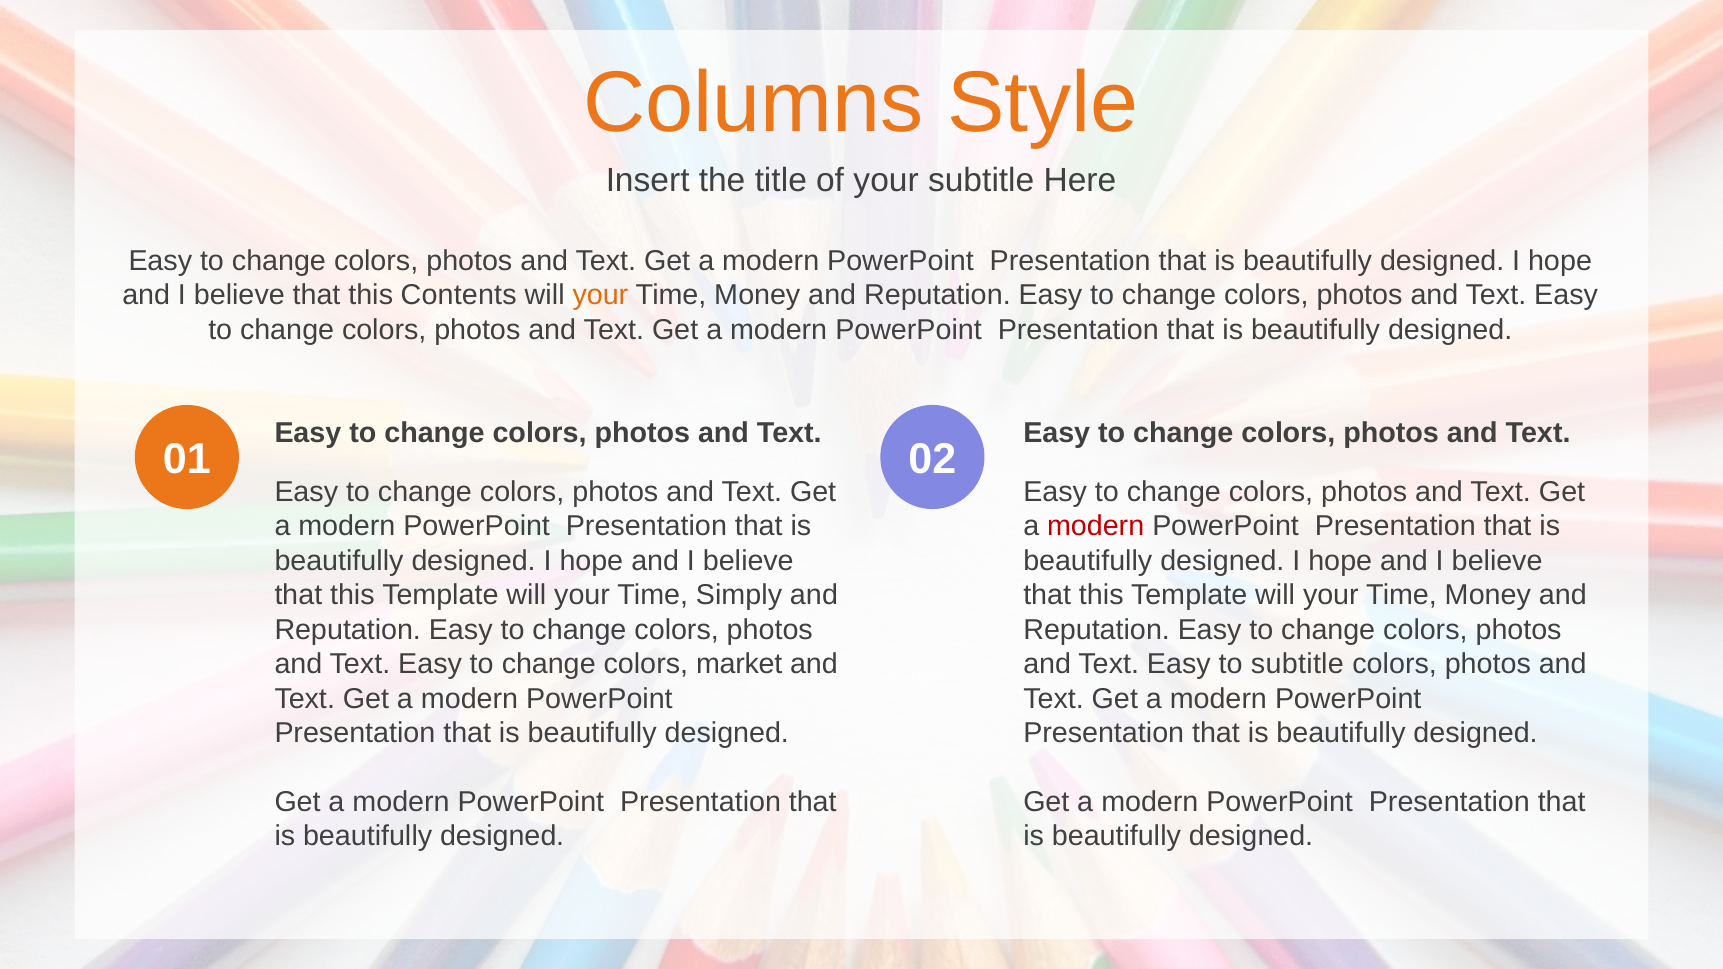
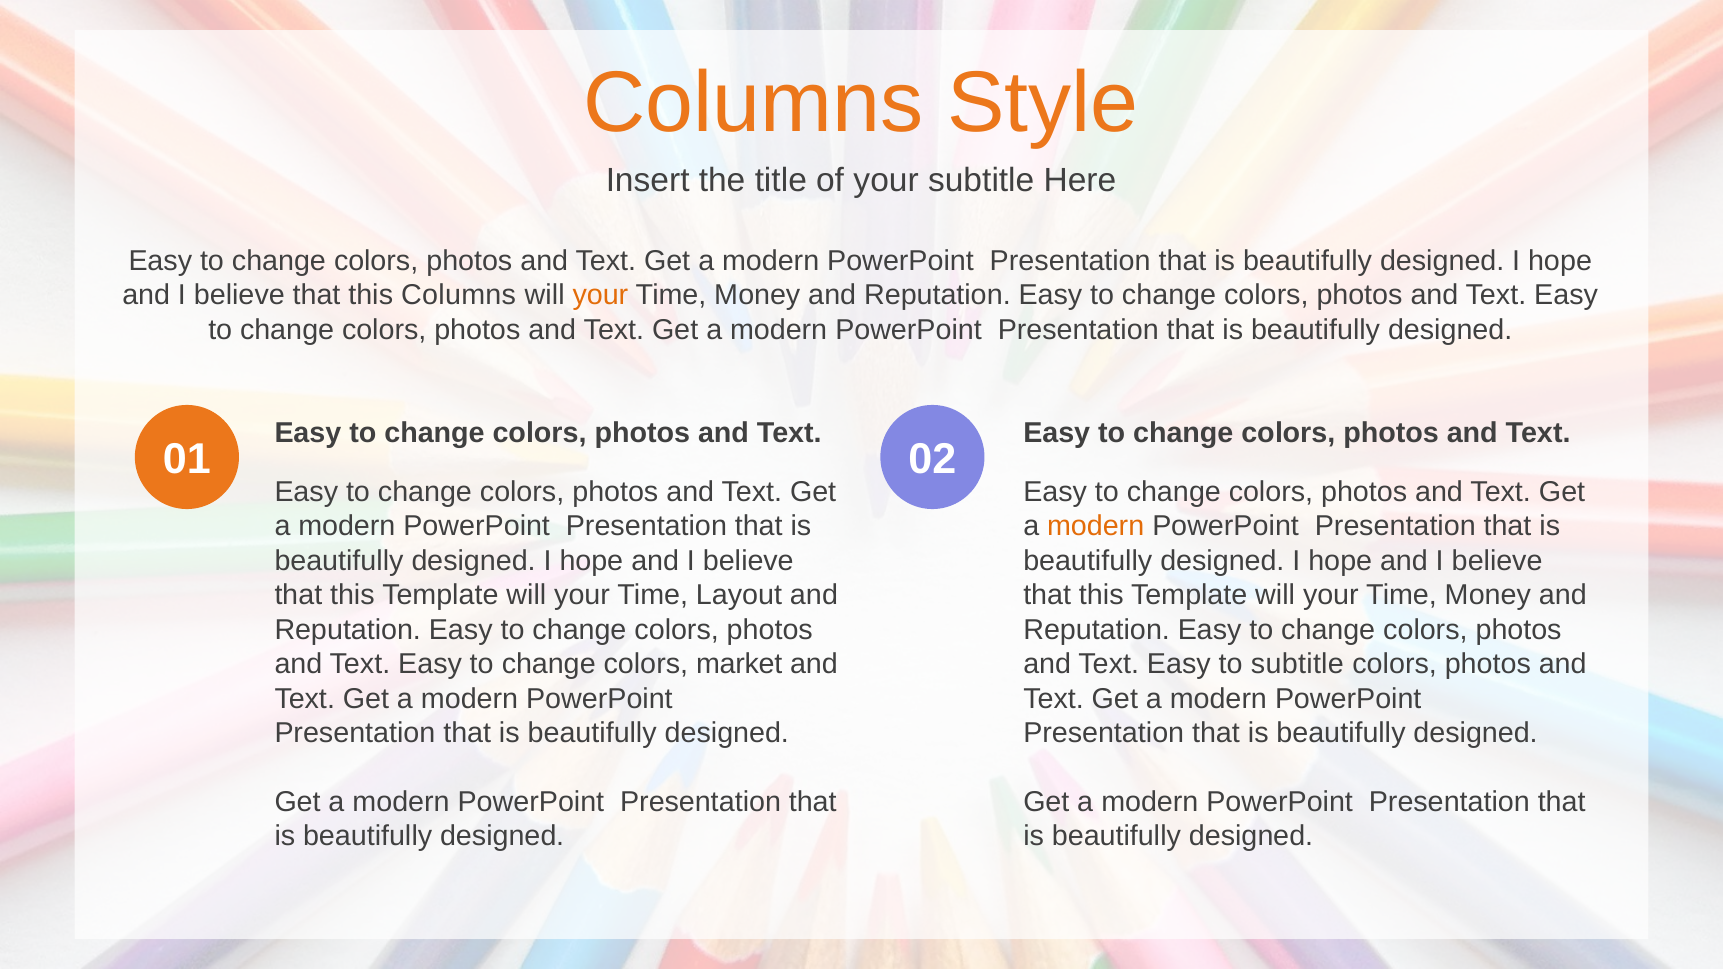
this Contents: Contents -> Columns (459, 296)
modern colour: red -> orange (1096, 526)
Simply: Simply -> Layout (739, 595)
